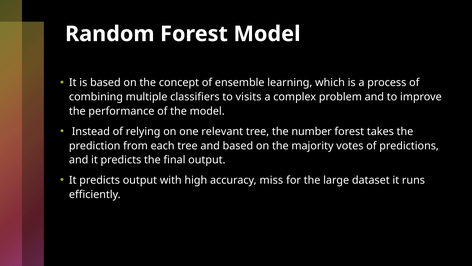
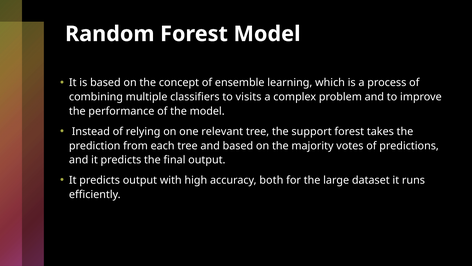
number: number -> support (312, 131)
miss: miss -> both (271, 180)
